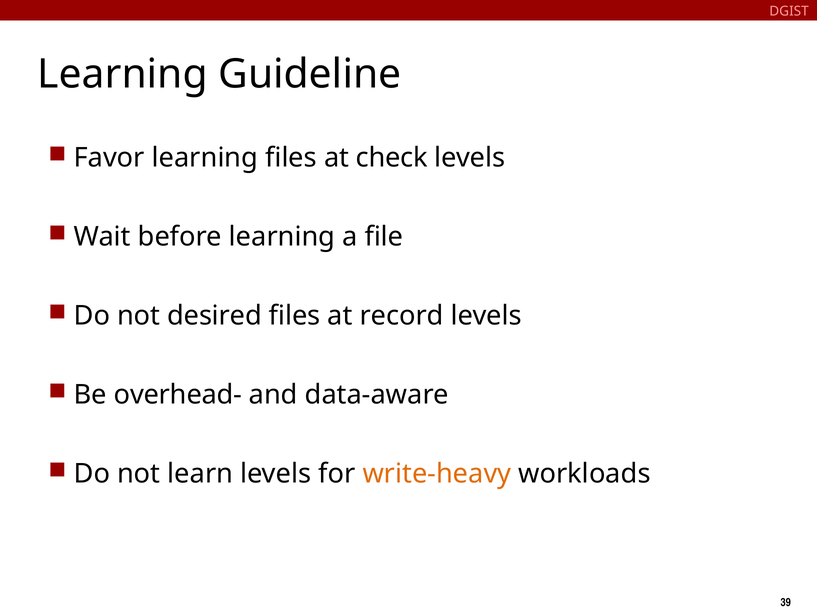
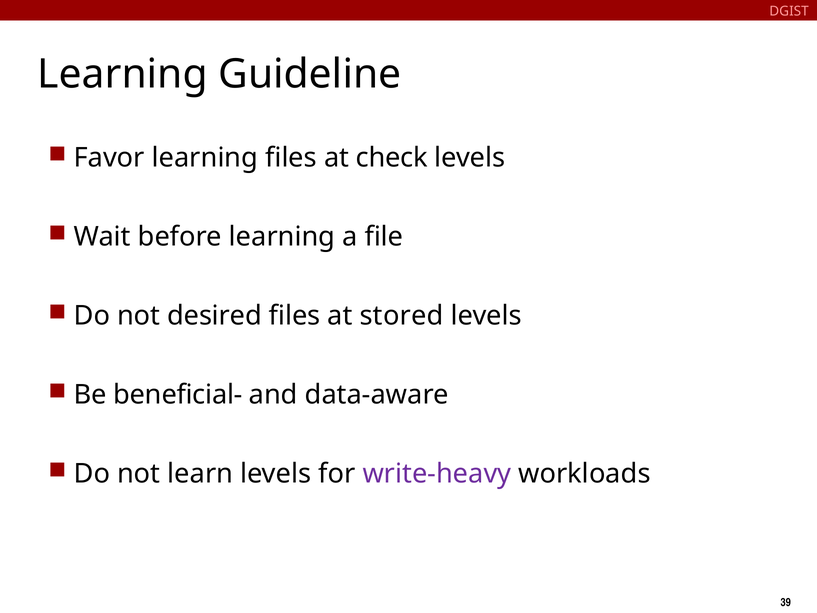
record: record -> stored (402, 316)
overhead-: overhead- -> beneficial- (178, 395)
write-heavy colour: orange -> purple (437, 474)
